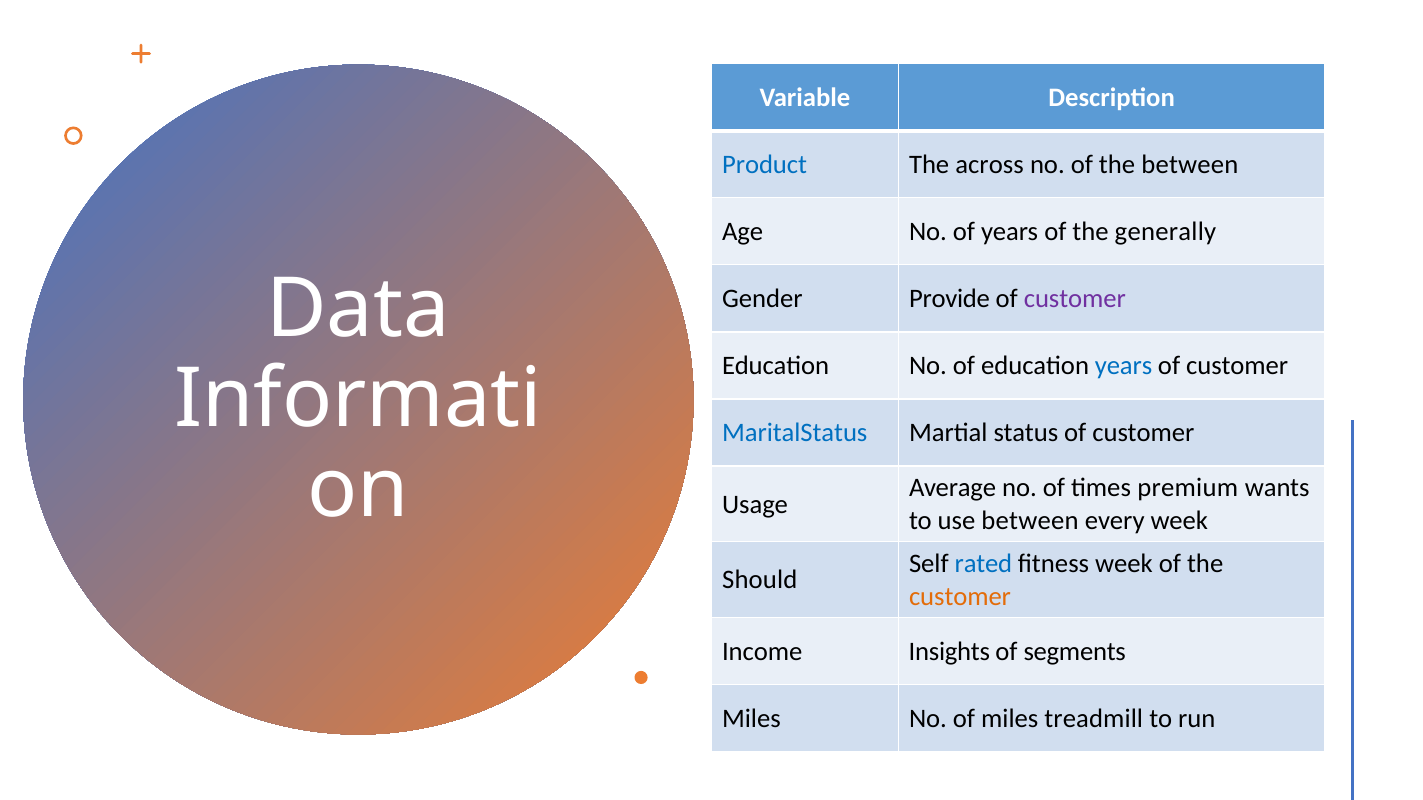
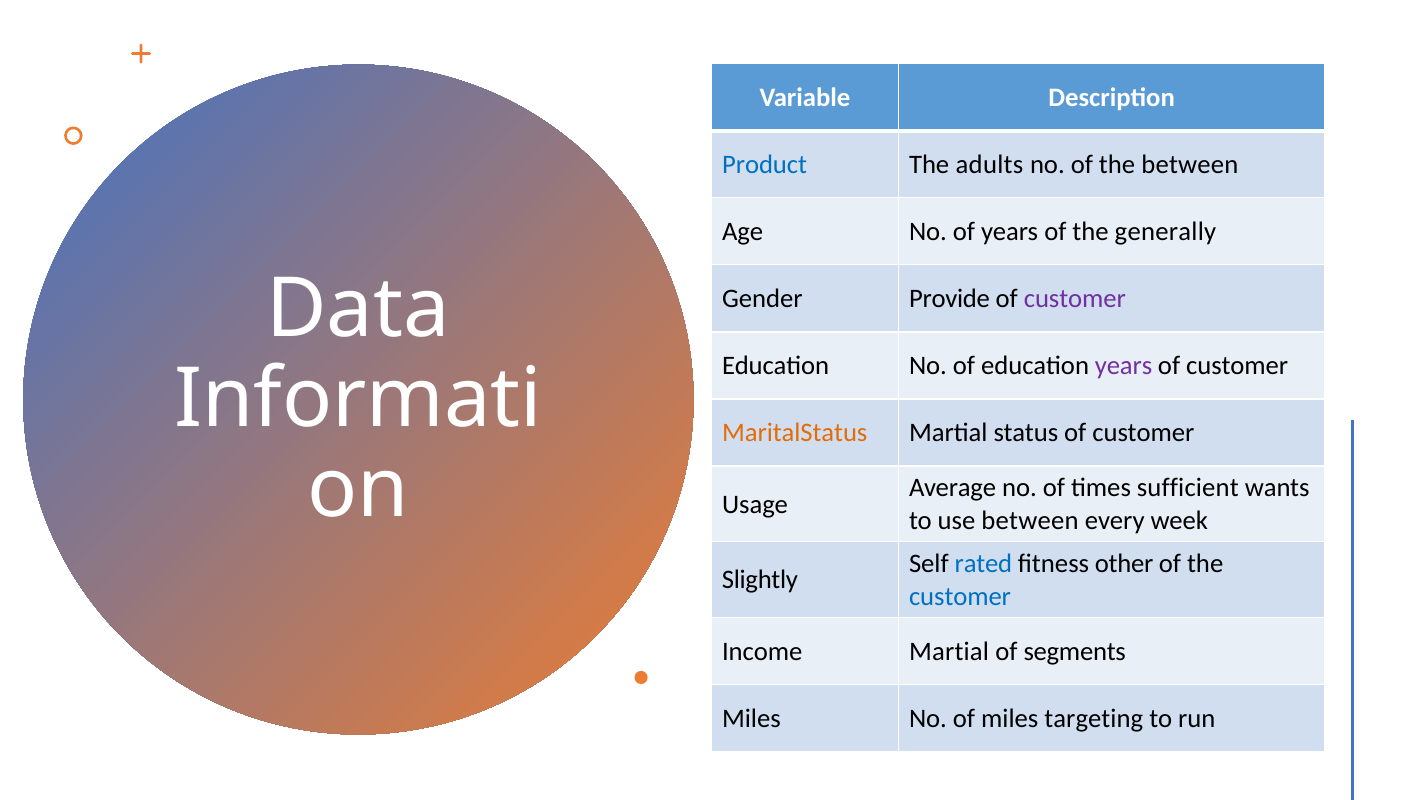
across: across -> adults (989, 165)
years colour: blue -> purple (1124, 366)
MaritalStatus colour: blue -> orange (795, 433)
premium: premium -> sufficient (1188, 488)
fitness week: week -> other (1124, 564)
Should: Should -> Slightly (760, 580)
customer colour: orange -> blue (960, 597)
Income Insights: Insights -> Martial (949, 652)
treadmill: treadmill -> targeting (1094, 719)
